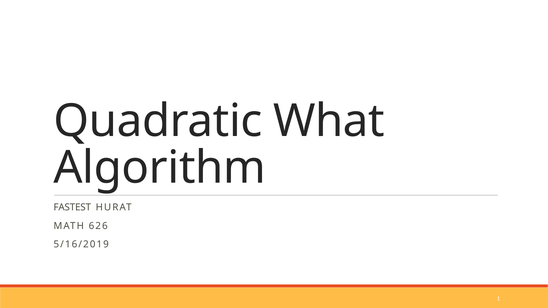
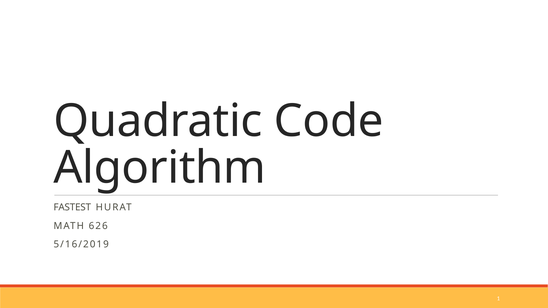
What: What -> Code (329, 121)
